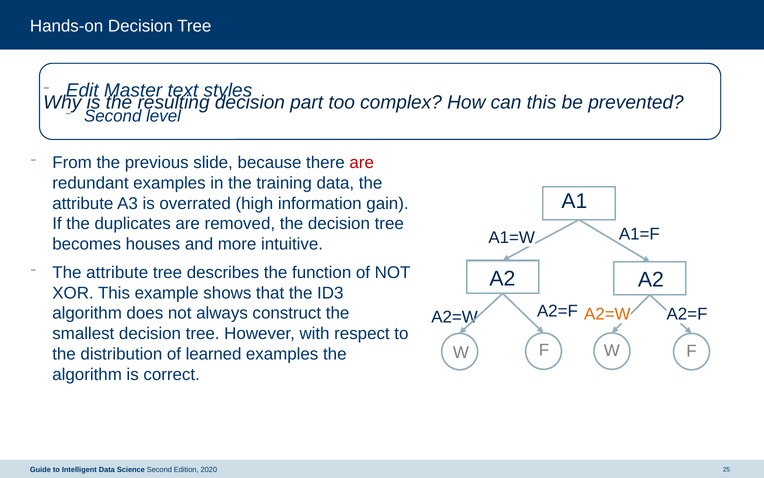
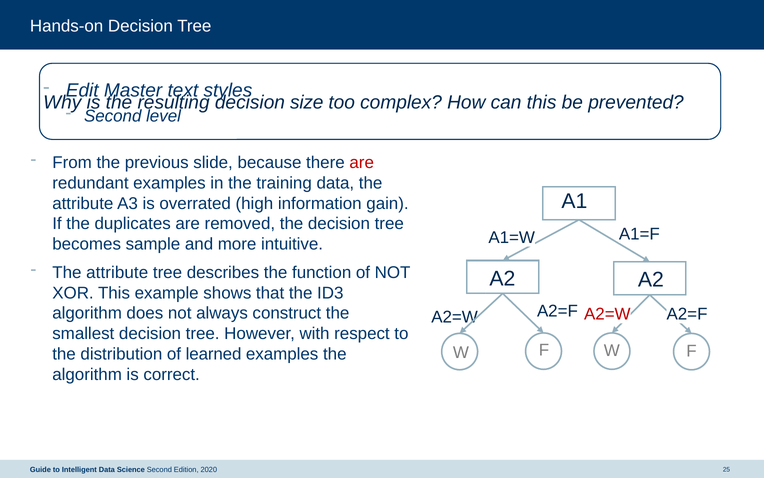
part: part -> size (307, 103)
houses: houses -> sample (153, 244)
A2=W colour: orange -> red (607, 314)
